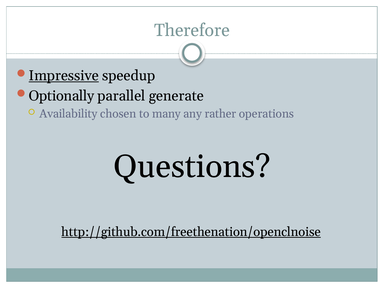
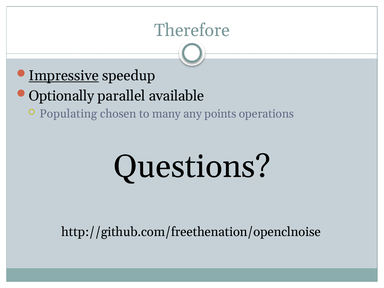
generate: generate -> available (176, 96)
Availability: Availability -> Populating (68, 114)
rather: rather -> points (220, 114)
http://github.com/freethenation/openclnoise underline: present -> none (191, 232)
